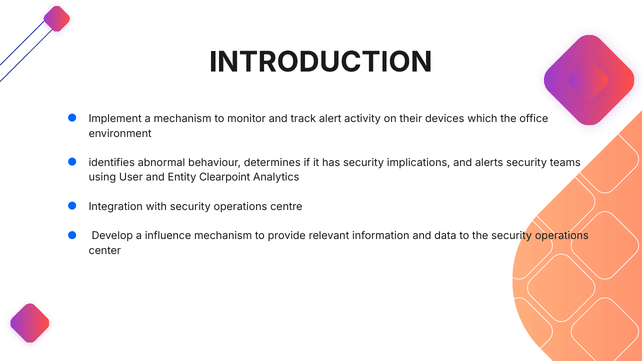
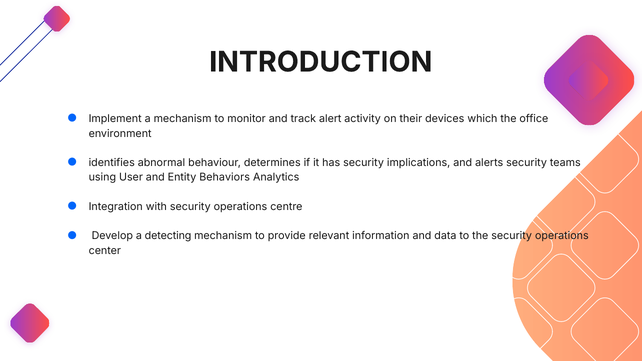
Clearpoint: Clearpoint -> Behaviors (225, 177)
influence: influence -> detecting (168, 236)
